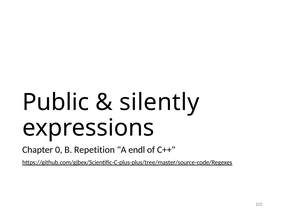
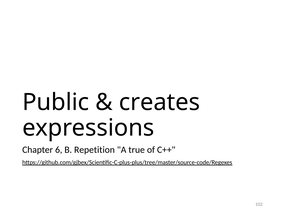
silently: silently -> creates (159, 102)
0: 0 -> 6 (59, 150)
endl: endl -> true (137, 150)
